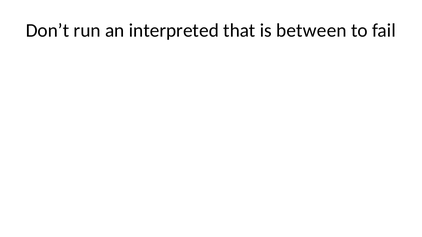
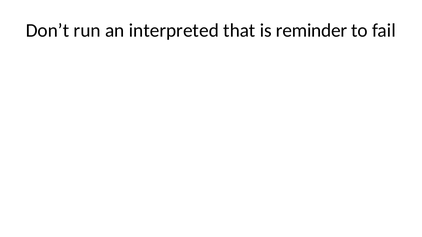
between: between -> reminder (312, 31)
